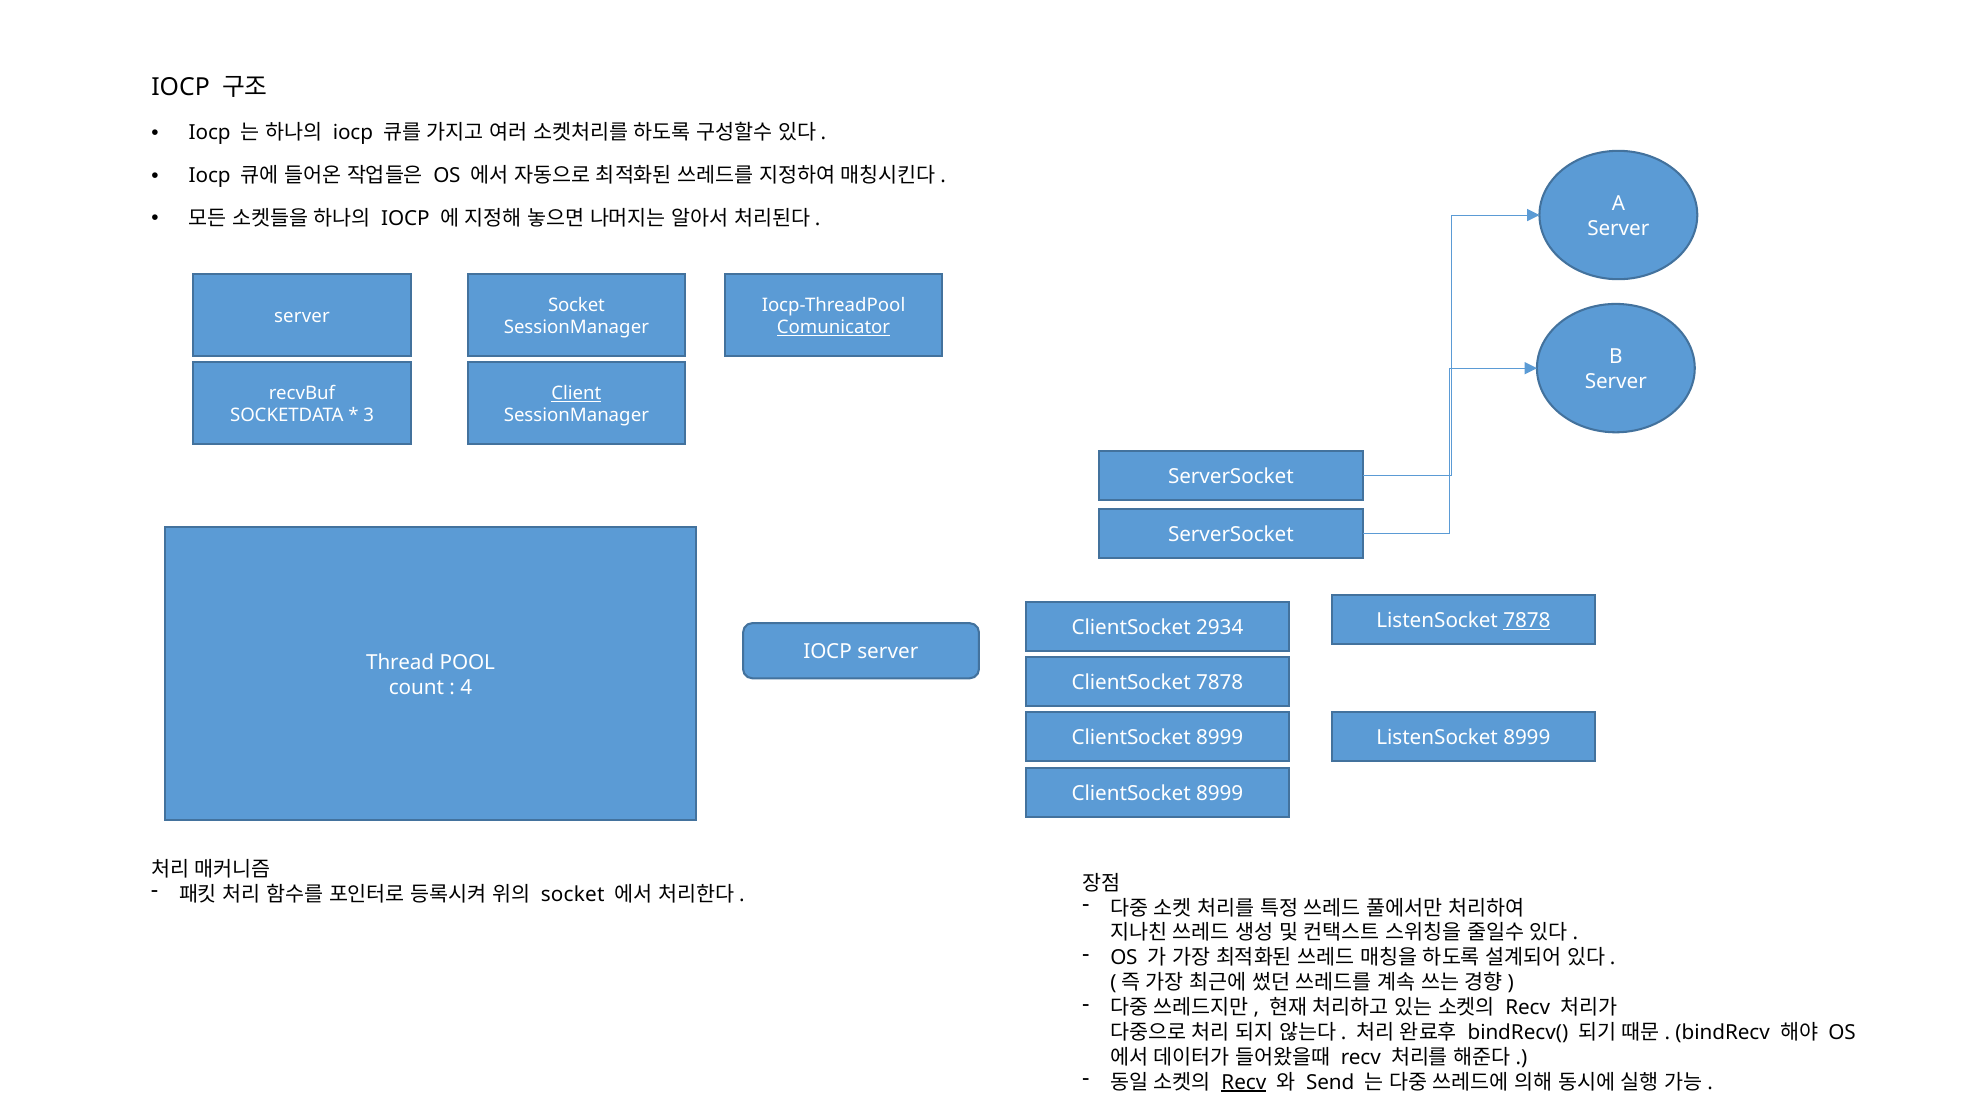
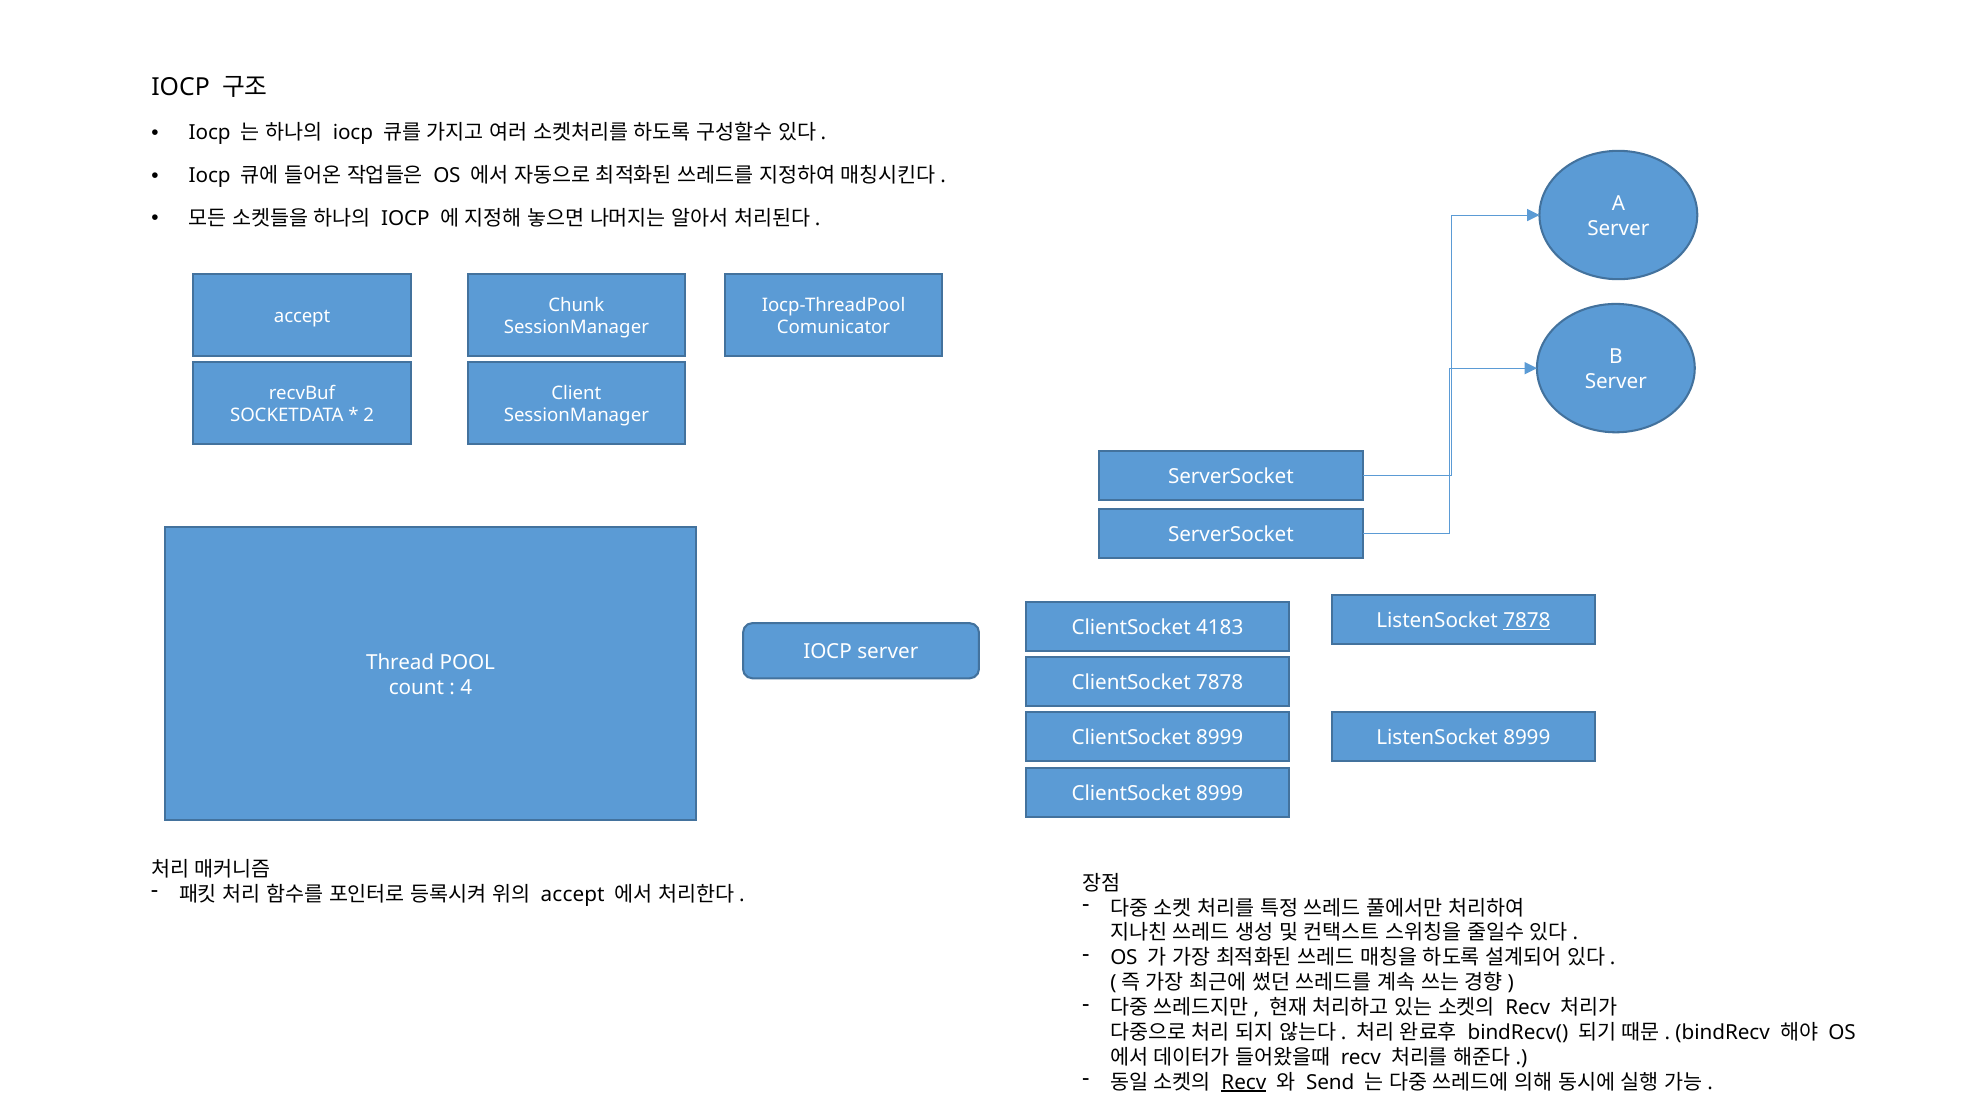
Socket: Socket -> Chunk (576, 305)
server: server -> accept (302, 316)
Comunicator underline: present -> none (834, 328)
Client underline: present -> none (576, 393)
3: 3 -> 2 (369, 416)
2934: 2934 -> 4183 (1220, 628)
socket: socket -> accept (573, 894)
